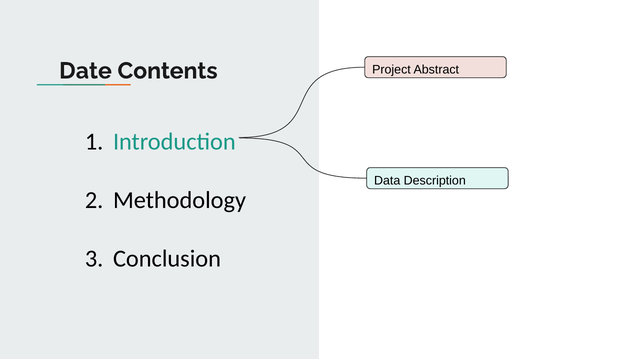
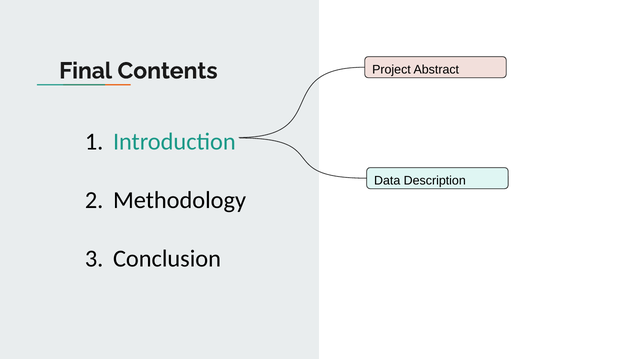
Date: Date -> Final (86, 71)
